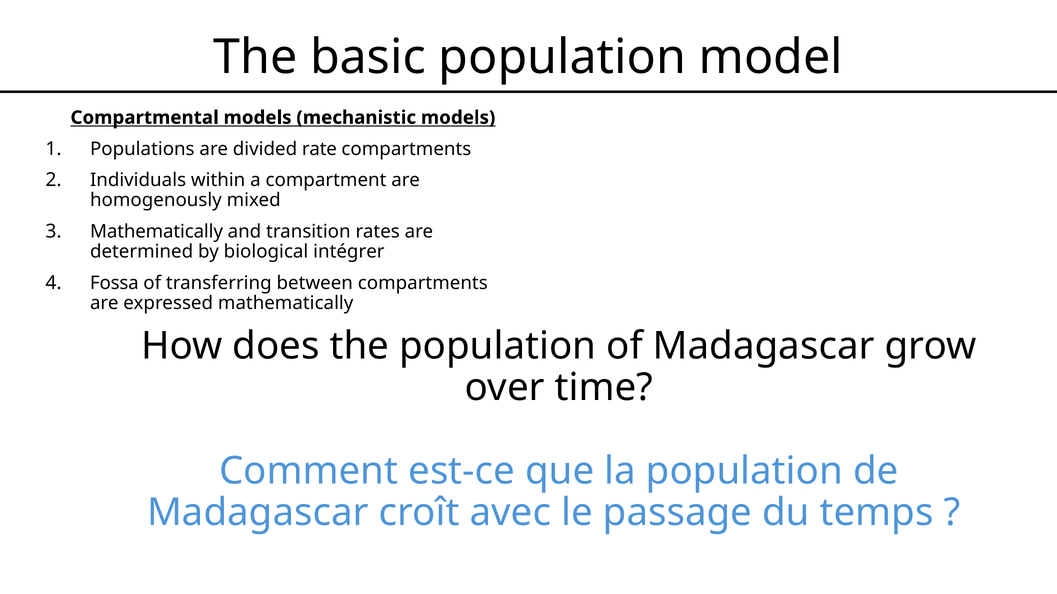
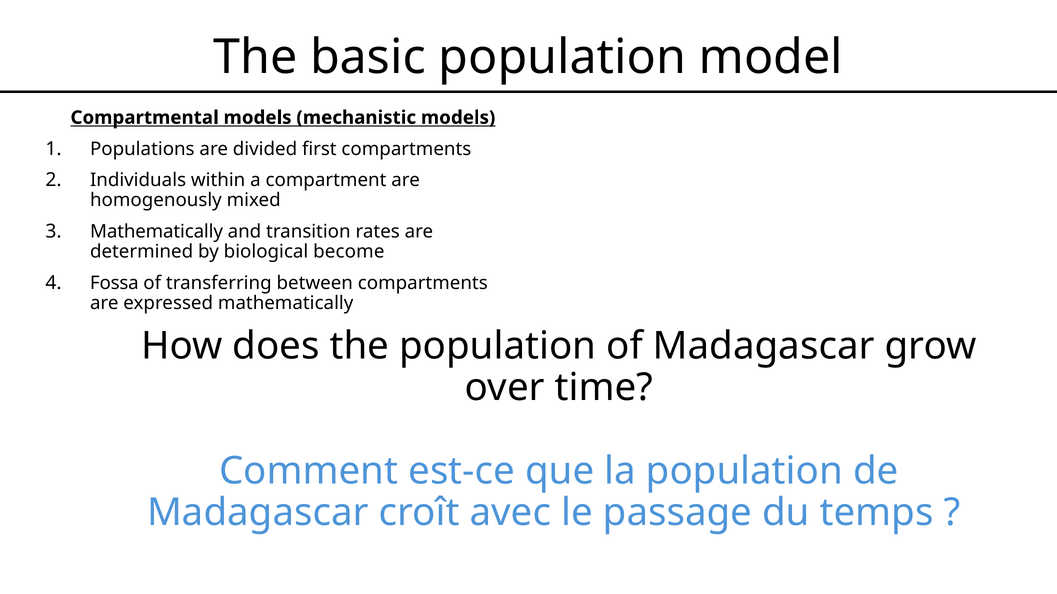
rate: rate -> first (319, 149)
intégrer: intégrer -> become (349, 252)
